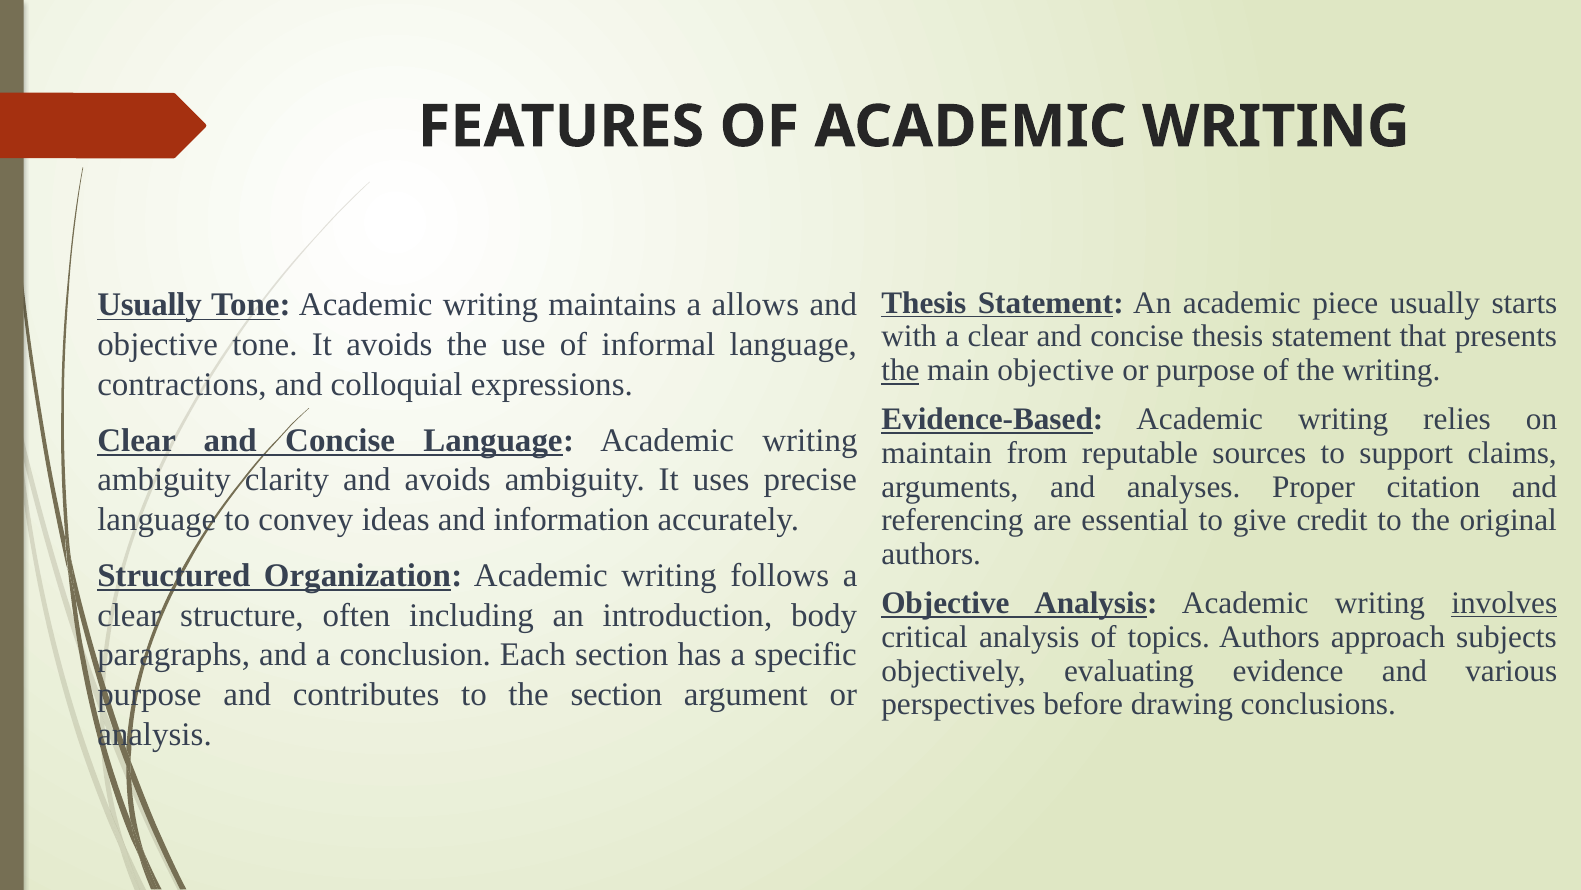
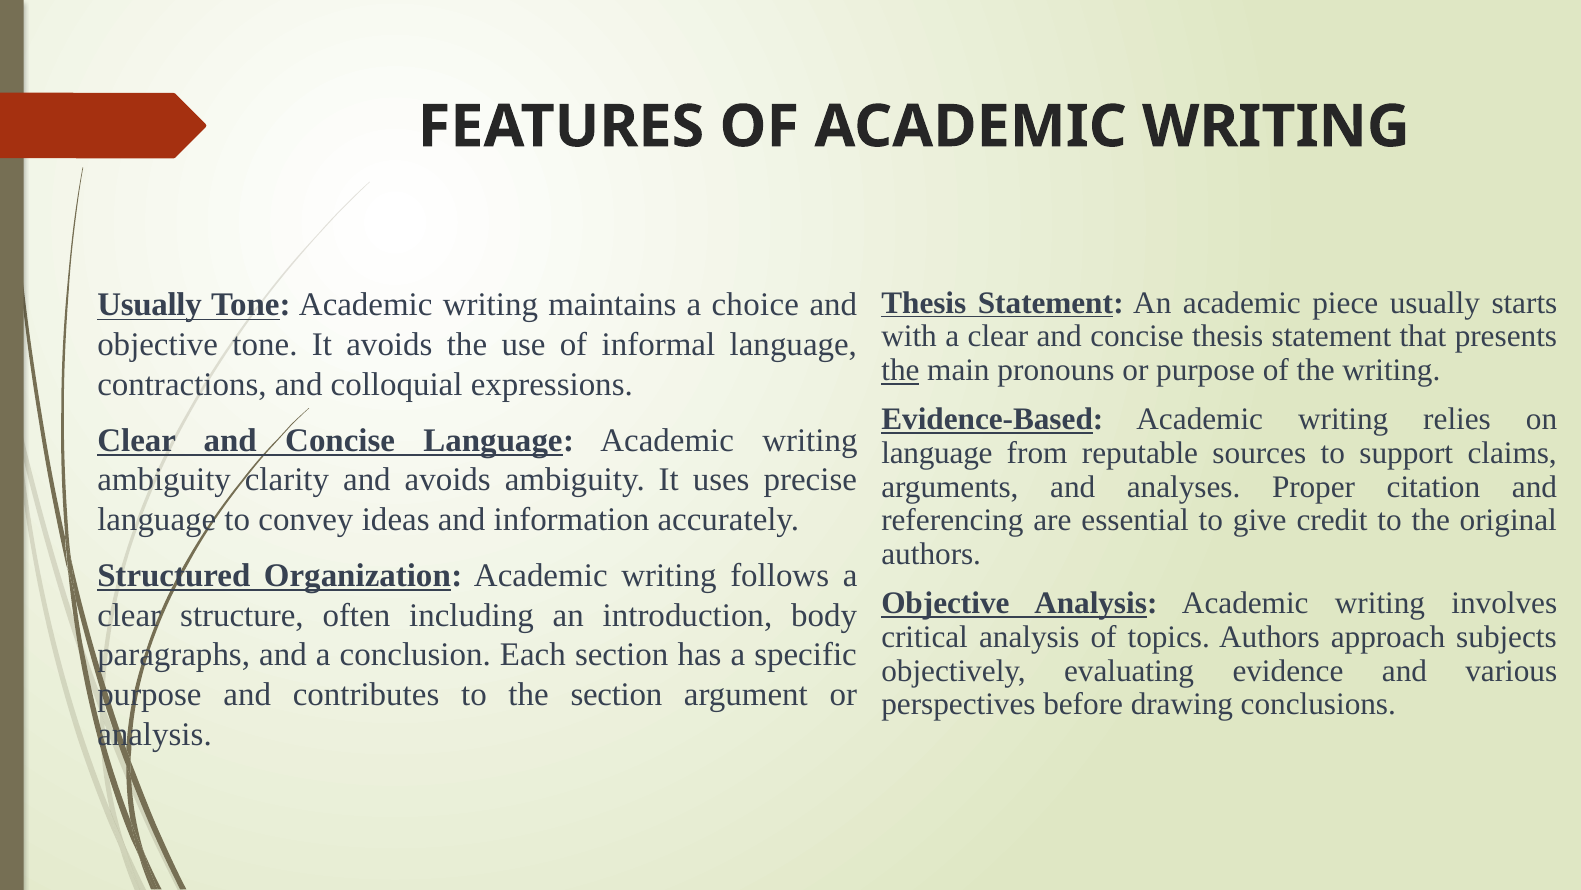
allows: allows -> choice (755, 305)
main objective: objective -> pronouns (1056, 370)
maintain: maintain -> language (937, 453)
involves underline: present -> none (1504, 603)
